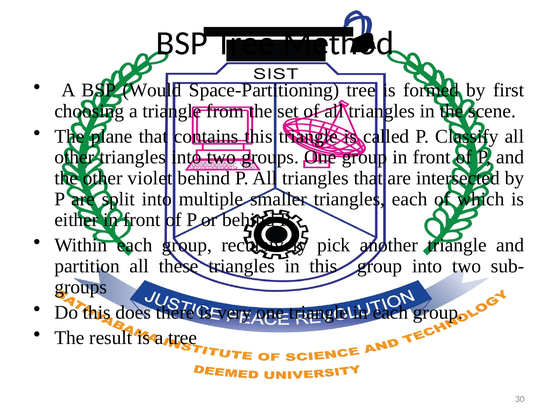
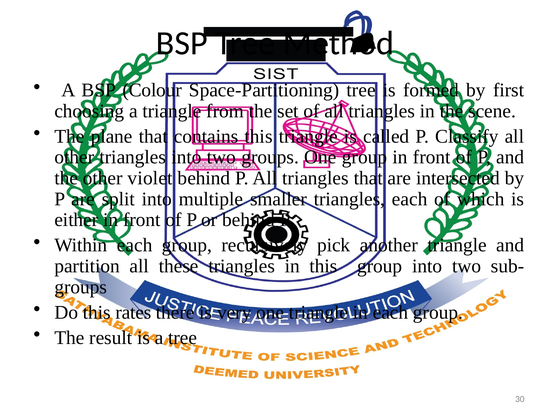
Would: Would -> Colour (152, 90)
does: does -> rates (133, 313)
